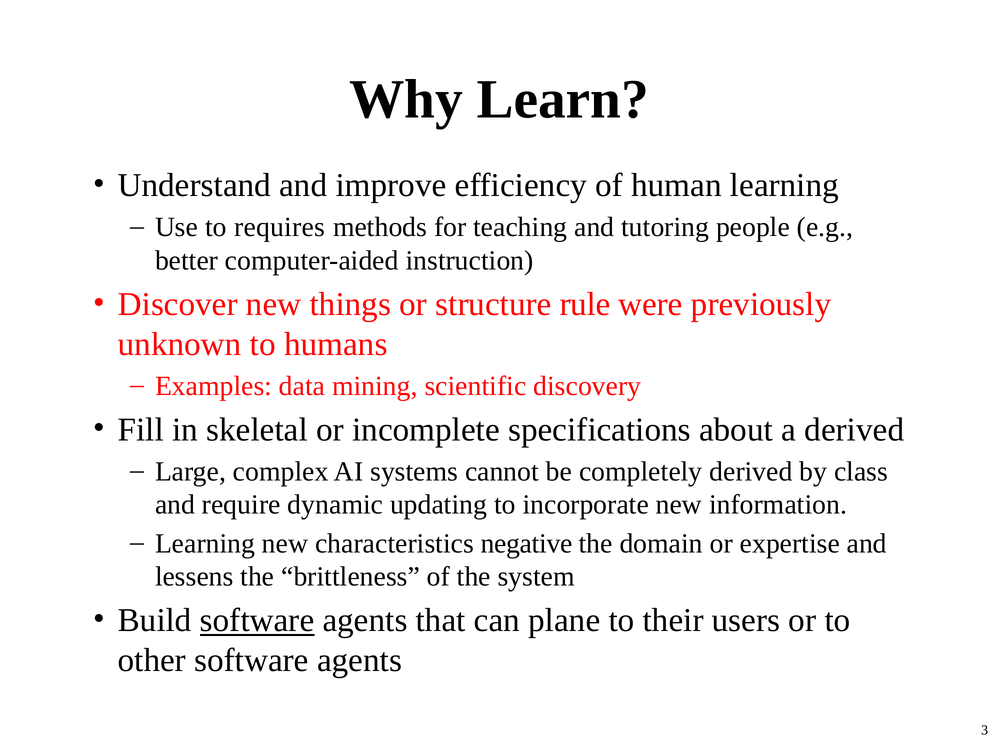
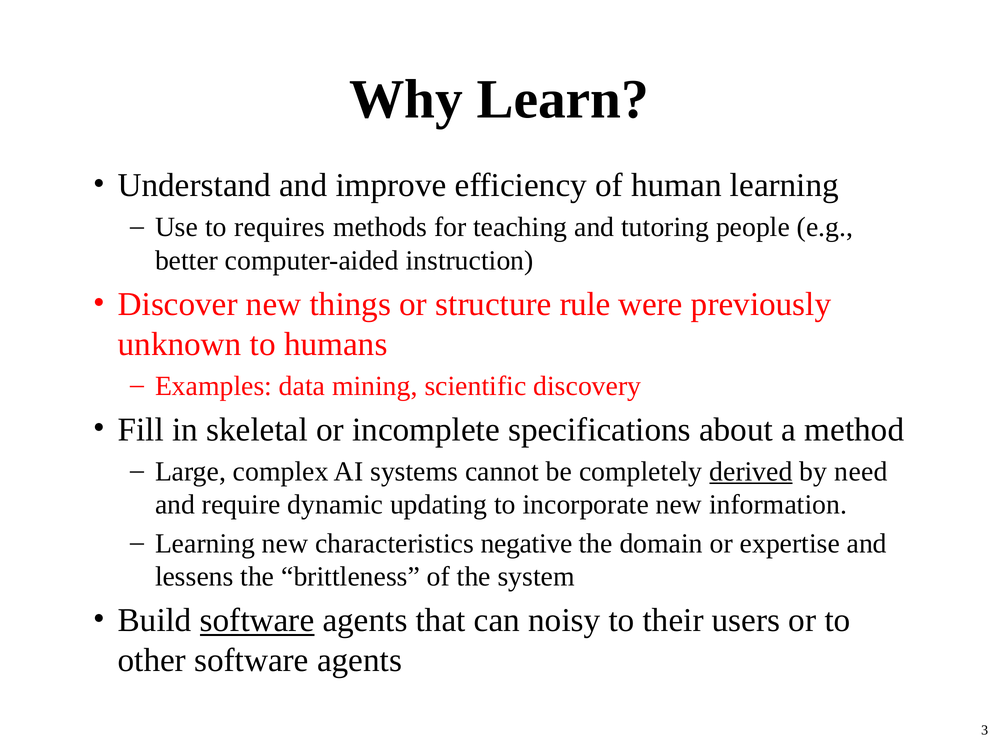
a derived: derived -> method (854, 429)
derived underline: none -> present (751, 471)
class: class -> need (861, 471)
plane: plane -> noisy (564, 620)
